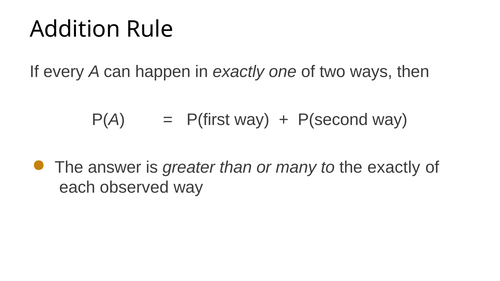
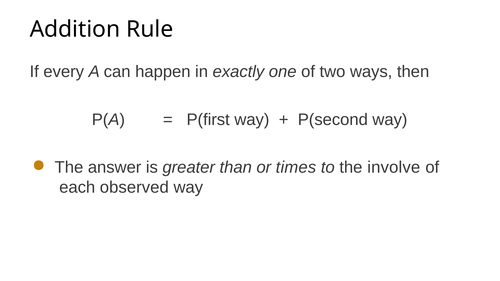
many: many -> times (296, 168)
the exactly: exactly -> involve (394, 168)
